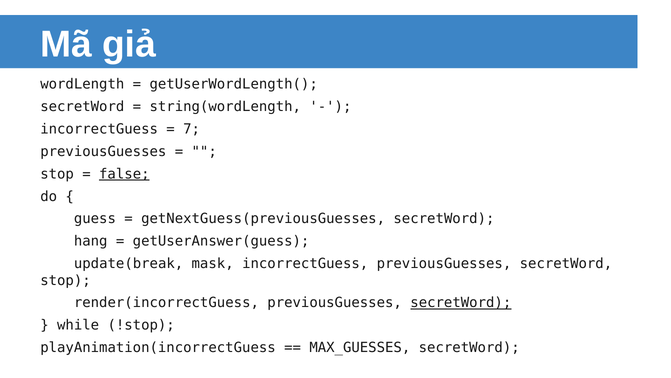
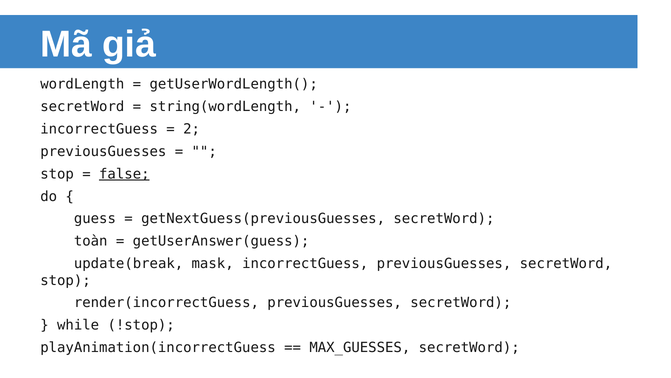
7: 7 -> 2 (192, 129)
hang: hang -> toàn (91, 241)
secretWord underline: present -> none (461, 302)
